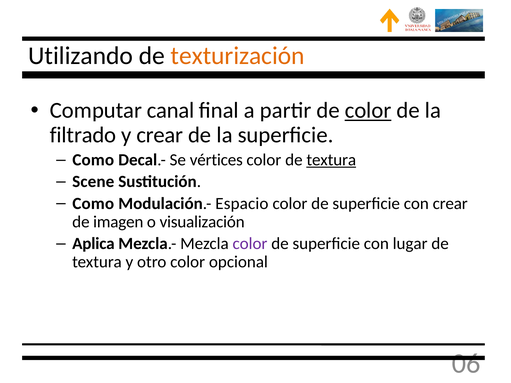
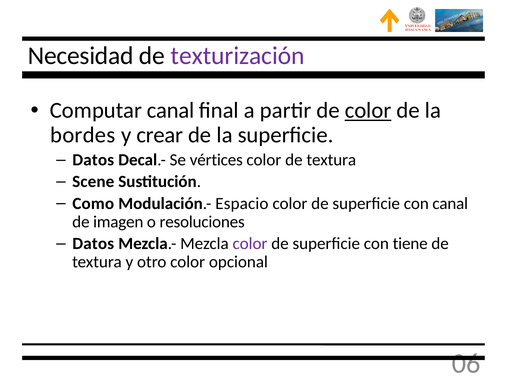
Utilizando: Utilizando -> Necesidad (81, 56)
texturización colour: orange -> purple (238, 56)
filtrado: filtrado -> bordes (83, 135)
Como: Como -> Datos (93, 160)
textura underline: present -> none (331, 160)
con crear: crear -> canal (450, 204)
visualización: visualización -> resoluciones (202, 222)
Aplica: Aplica -> Datos (93, 244)
lugar: lugar -> tiene (410, 244)
